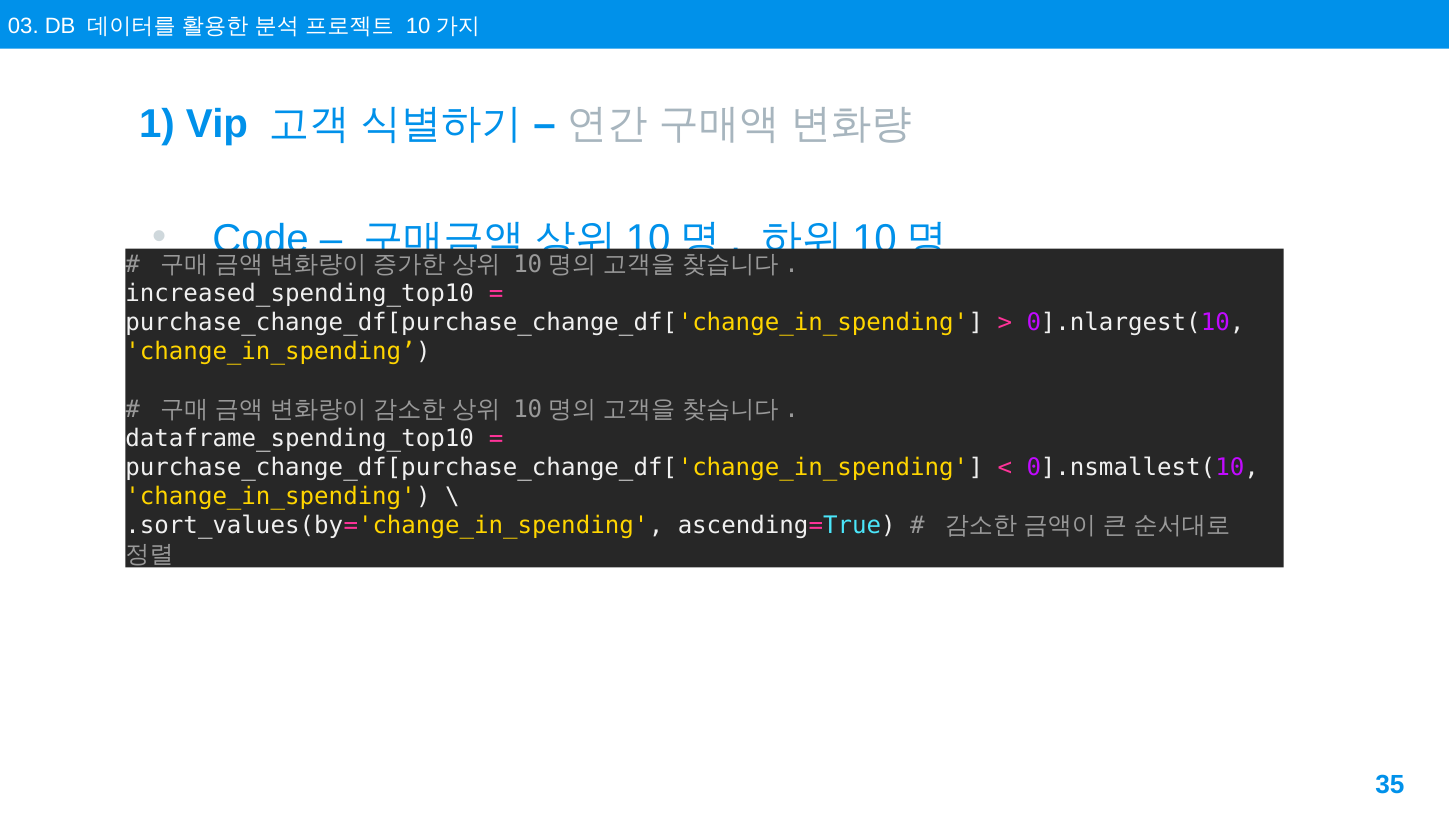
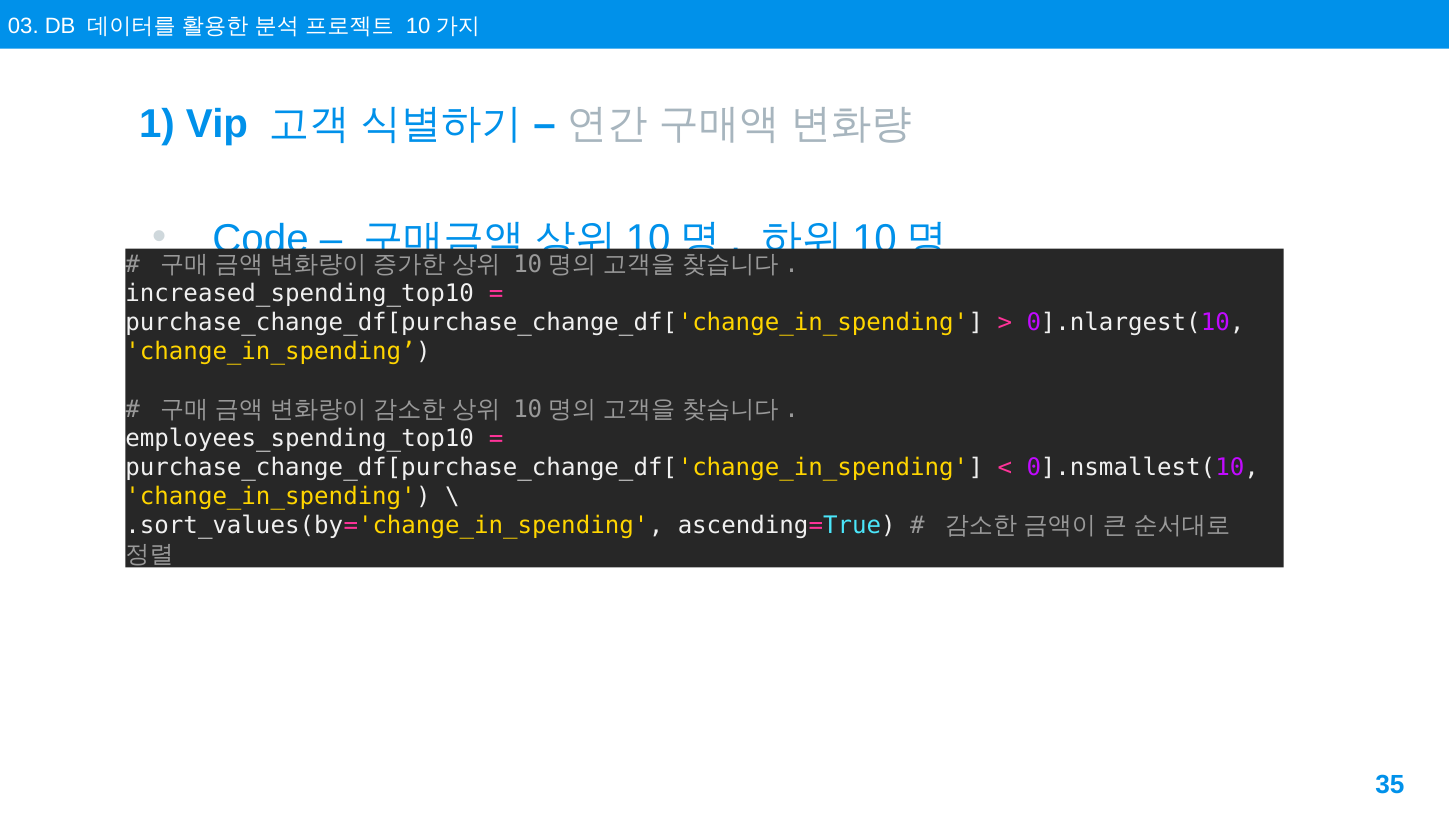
dataframe_spending_top10: dataframe_spending_top10 -> employees_spending_top10 (300, 439)
